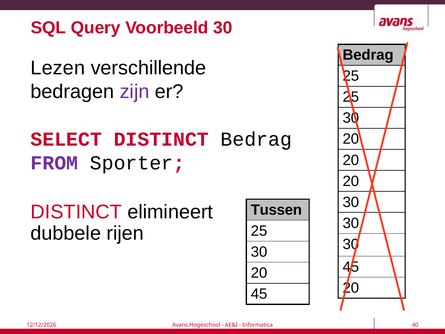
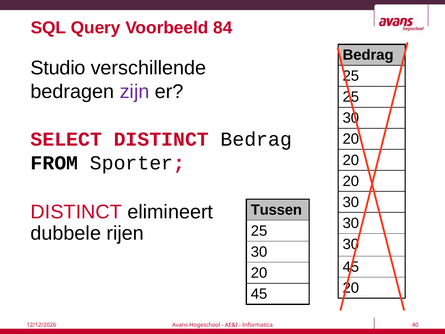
Voorbeeld 30: 30 -> 84 (223, 28)
Lezen: Lezen -> Studio (58, 68)
FROM colour: purple -> black (54, 163)
